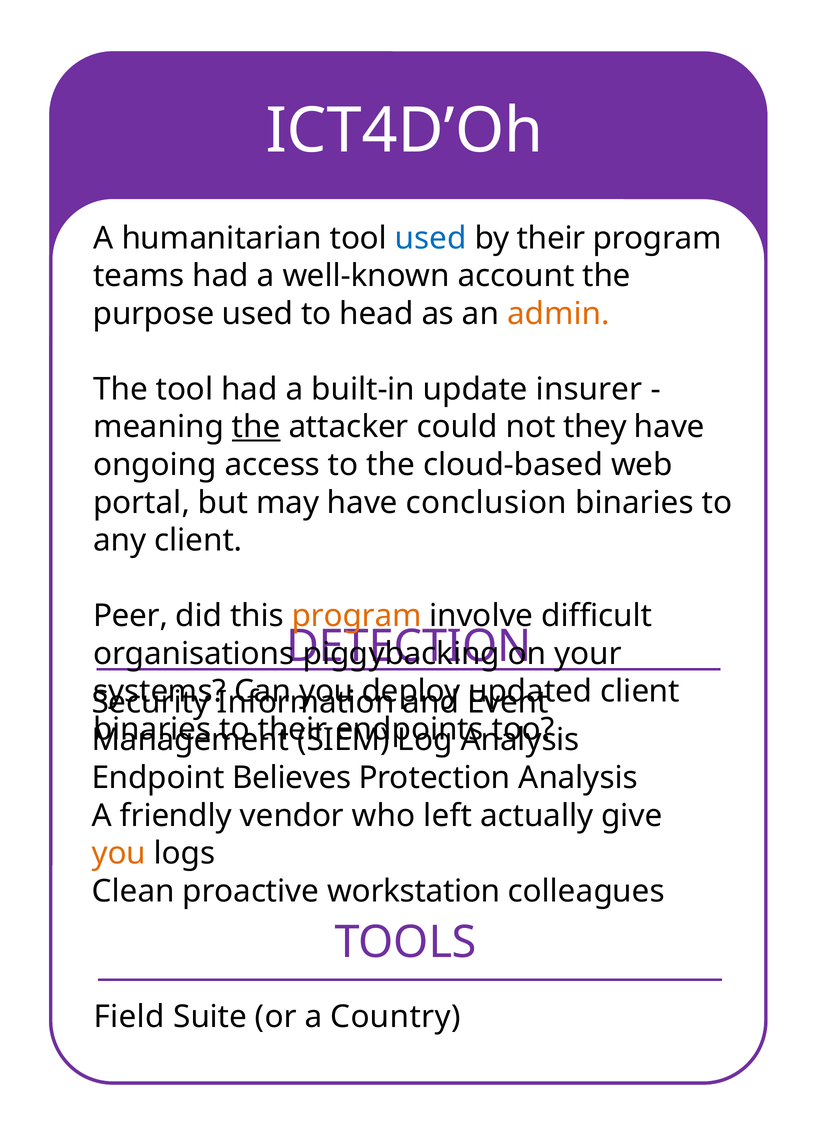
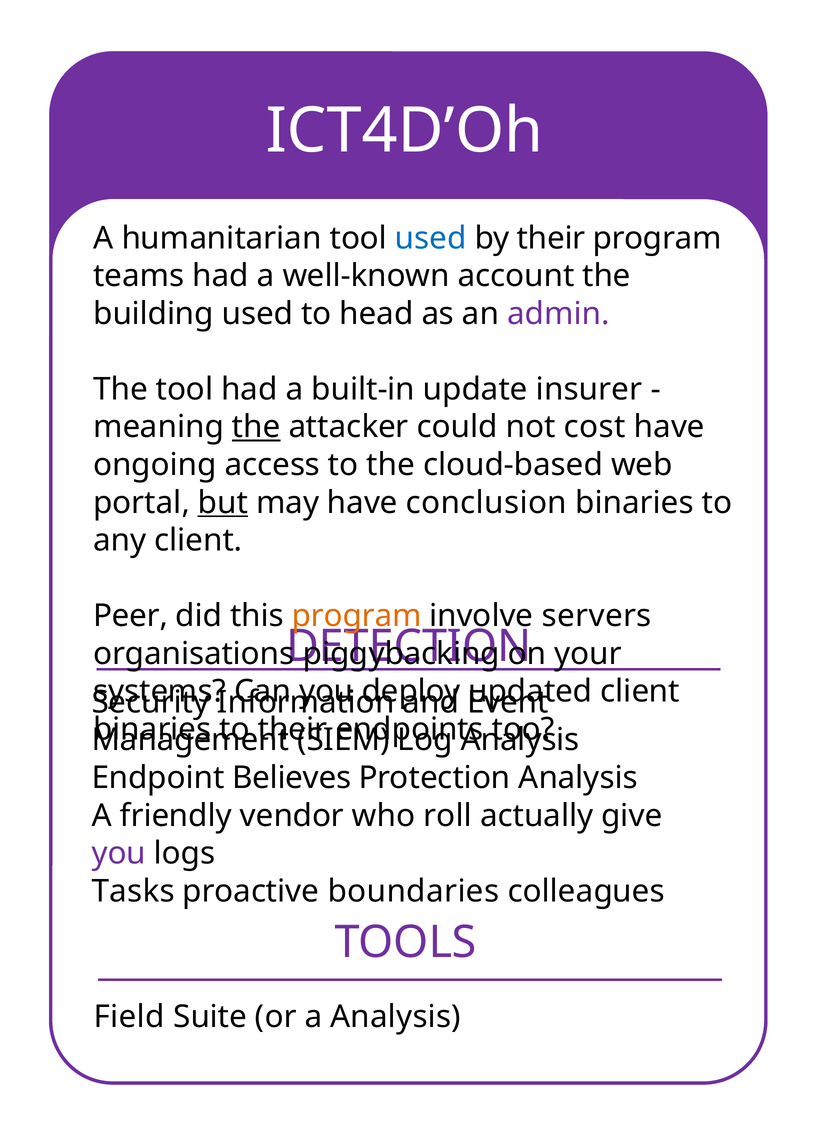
purpose: purpose -> building (154, 314)
admin colour: orange -> purple (558, 314)
they: they -> cost (595, 427)
but underline: none -> present (223, 503)
difficult: difficult -> servers (597, 616)
left: left -> roll (448, 816)
you colour: orange -> purple (119, 854)
Clean: Clean -> Tasks (133, 891)
workstation: workstation -> boundaries (413, 891)
a Country: Country -> Analysis (395, 1017)
